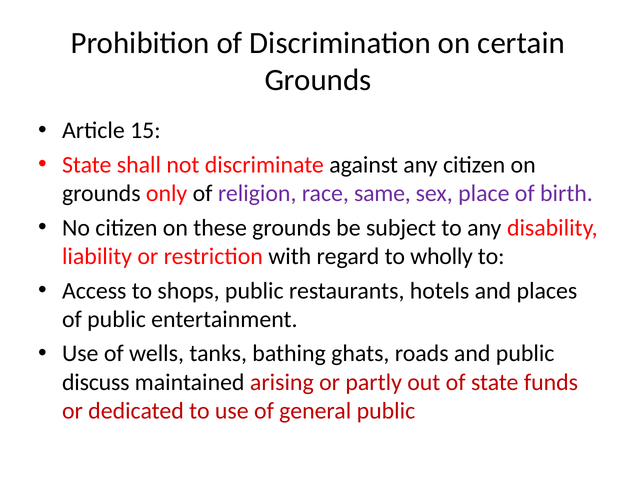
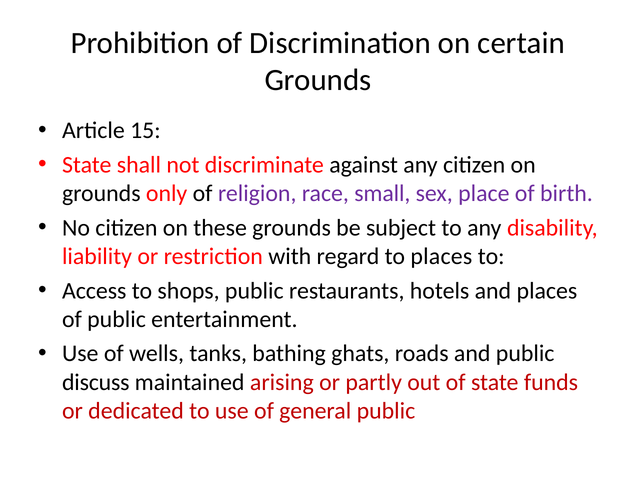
same: same -> small (382, 193)
to wholly: wholly -> places (441, 256)
